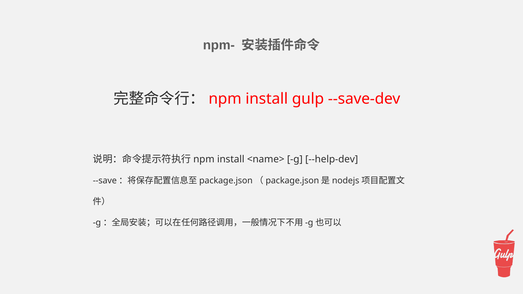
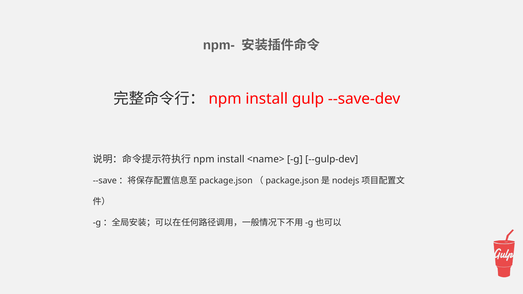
--help-dev: --help-dev -> --gulp-dev (332, 159)
